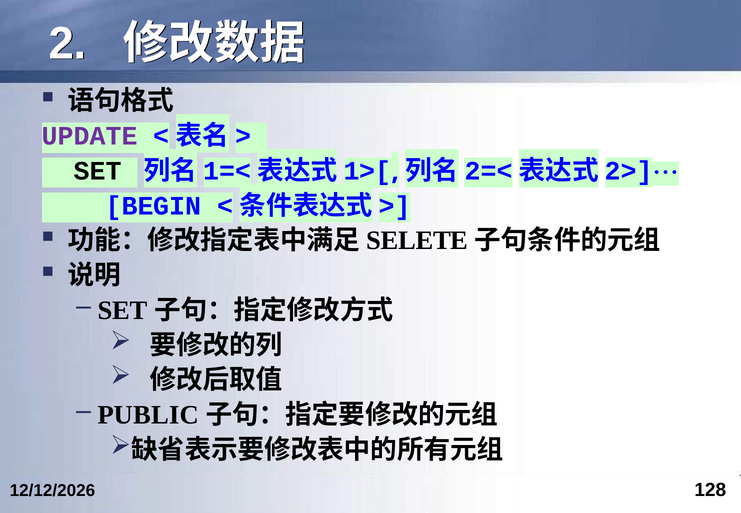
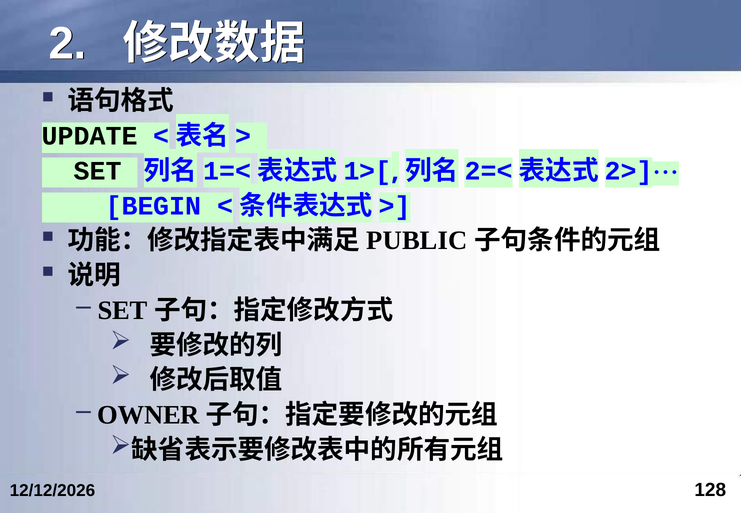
UPDATE colour: purple -> black (90, 136)
SELETE: SELETE -> PUBLIC (417, 241)
PUBLIC: PUBLIC -> OWNER (149, 415)
